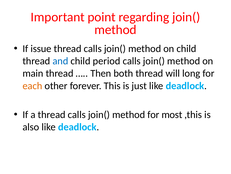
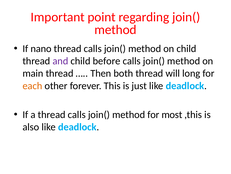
issue: issue -> nano (41, 48)
and colour: blue -> purple (60, 61)
period: period -> before (107, 61)
